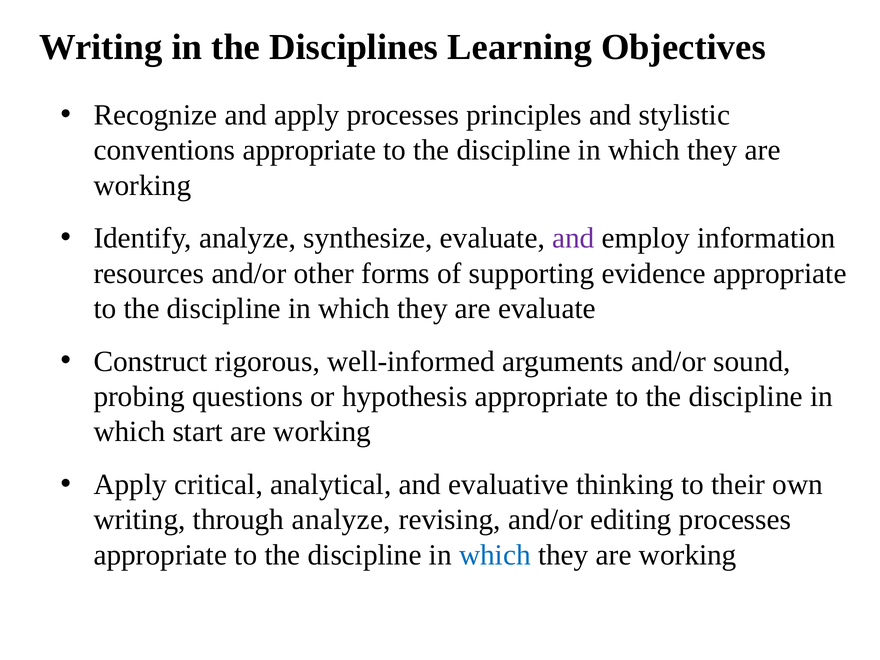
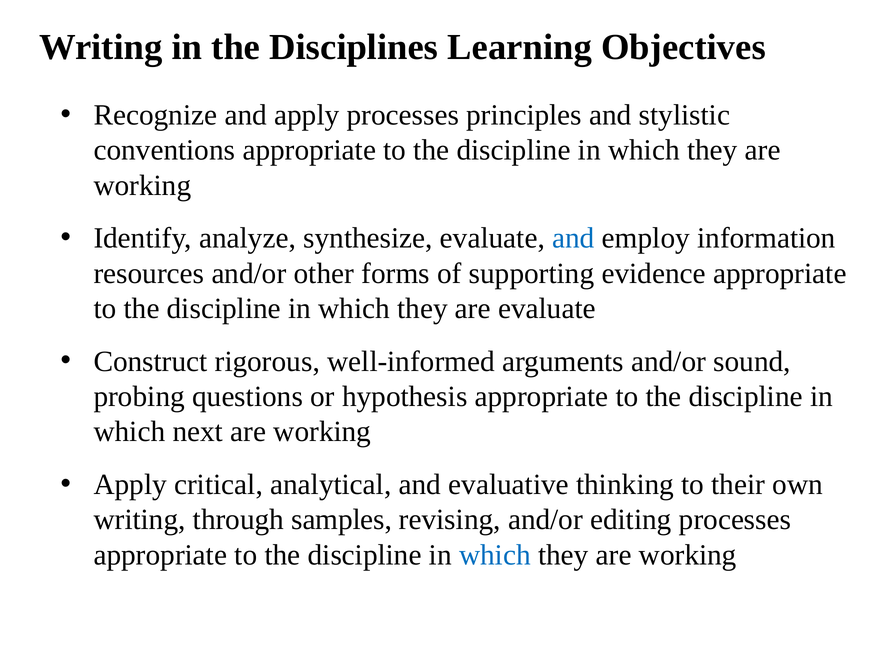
and colour: purple -> blue (573, 238)
start: start -> next (198, 432)
through analyze: analyze -> samples (342, 520)
